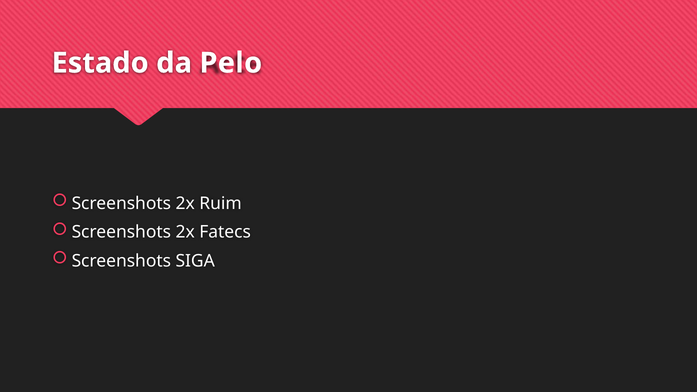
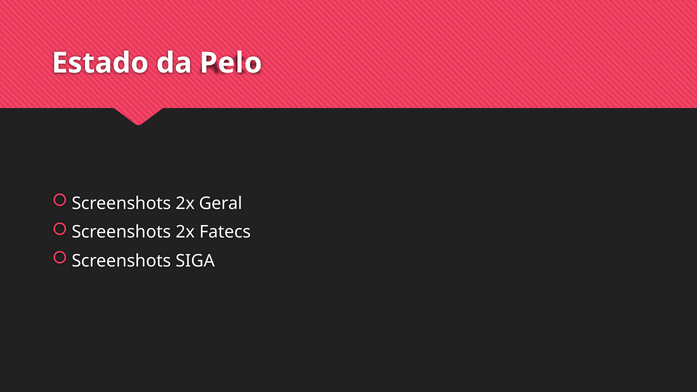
Ruim: Ruim -> Geral (221, 203)
